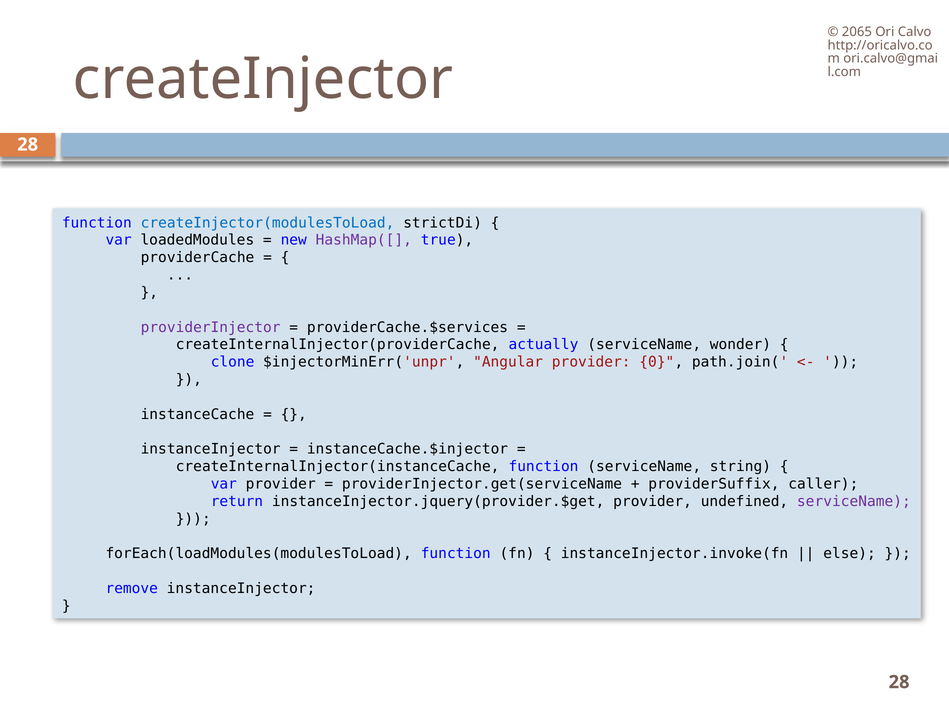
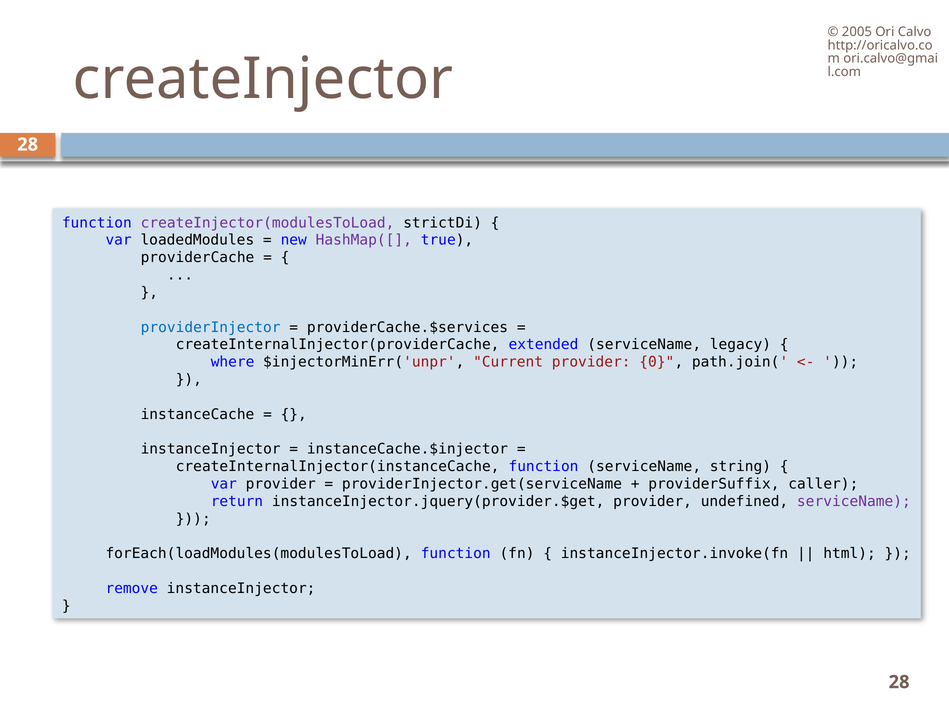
2065: 2065 -> 2005 (857, 32)
createInjector(modulesToLoad colour: blue -> purple (268, 223)
providerInjector colour: purple -> blue (211, 327)
actually: actually -> extended (544, 345)
wonder: wonder -> legacy (740, 345)
clone: clone -> where (233, 362)
Angular: Angular -> Current (508, 362)
else: else -> html (850, 554)
